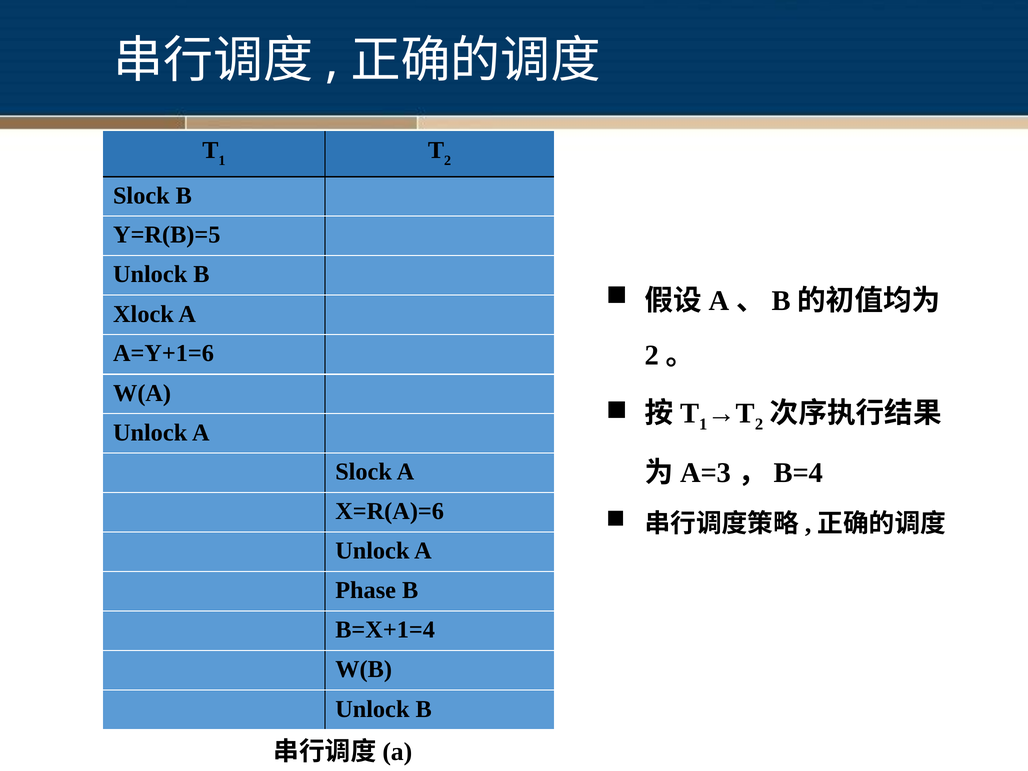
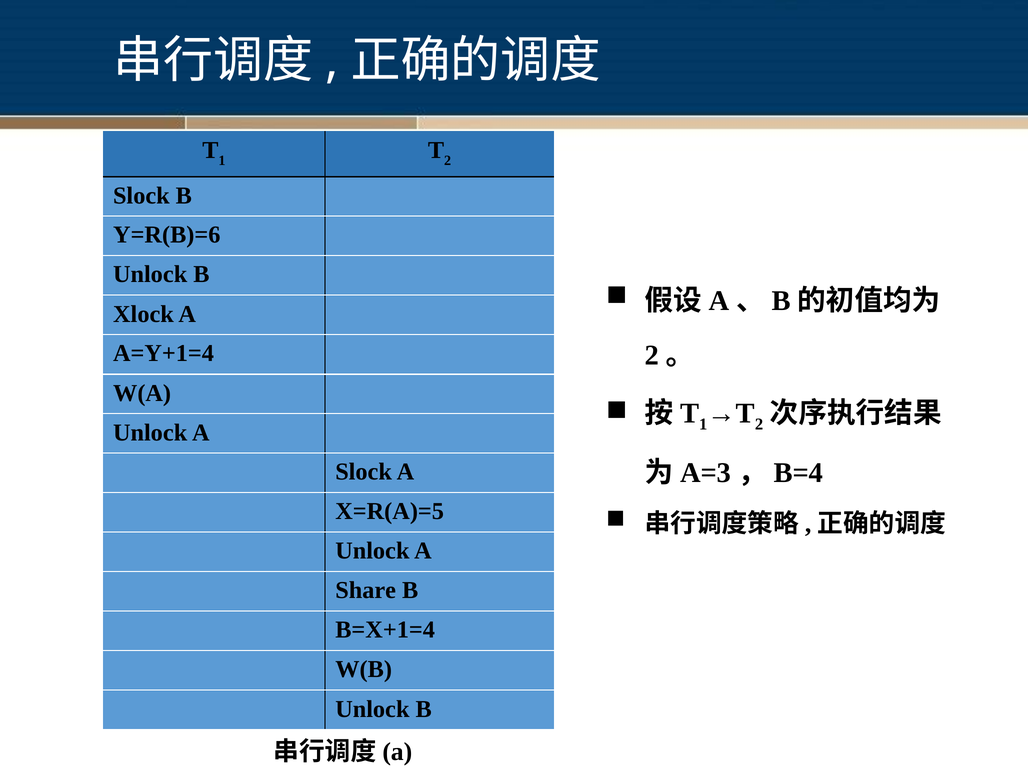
Y=R(B)=5: Y=R(B)=5 -> Y=R(B)=6 (167, 235)
A=Y+1=6: A=Y+1=6 -> A=Y+1=4 (164, 353)
X=R(A)=6: X=R(A)=6 -> X=R(A)=5 (390, 511)
Phase: Phase -> Share (366, 590)
